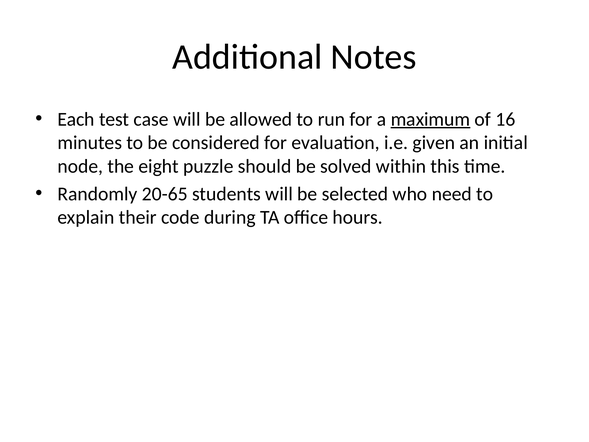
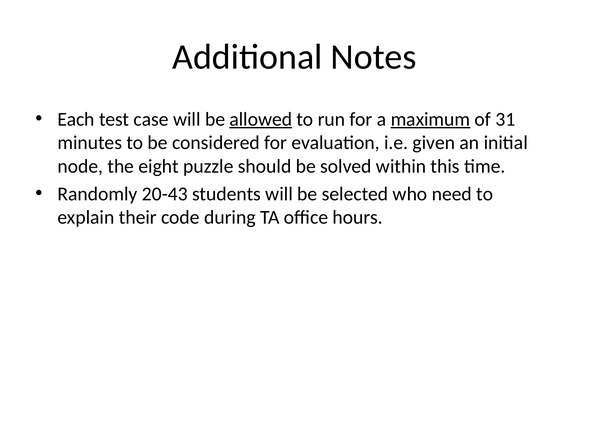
allowed underline: none -> present (261, 119)
16: 16 -> 31 (505, 119)
20-65: 20-65 -> 20-43 (165, 194)
